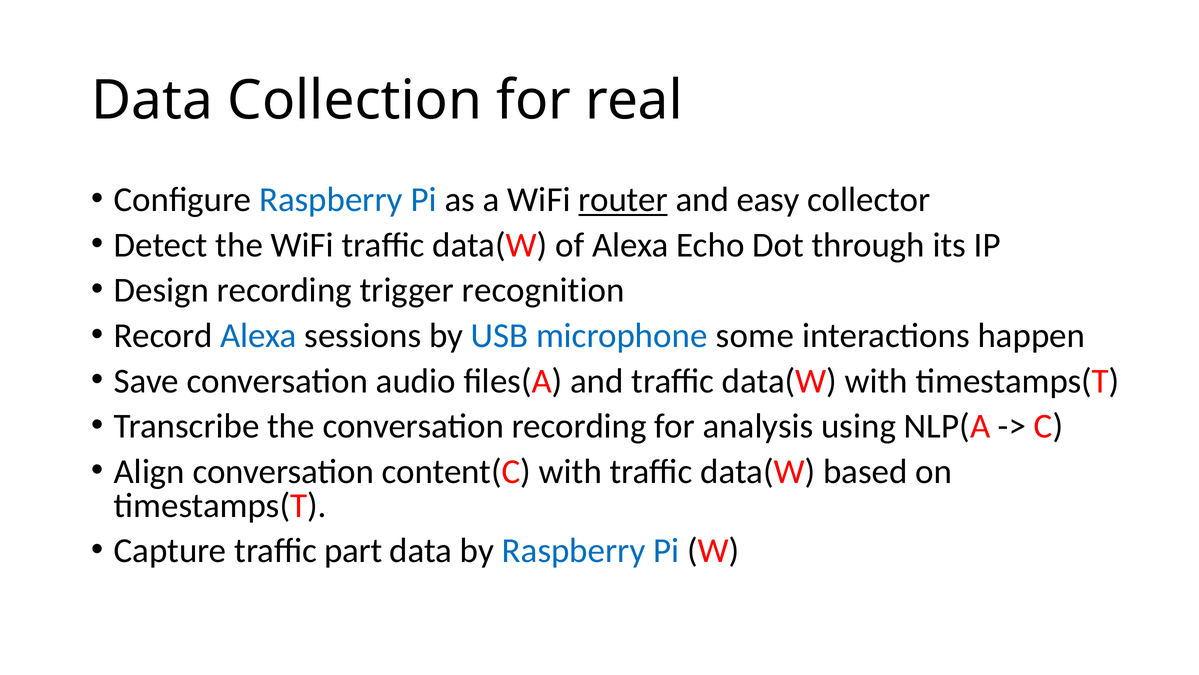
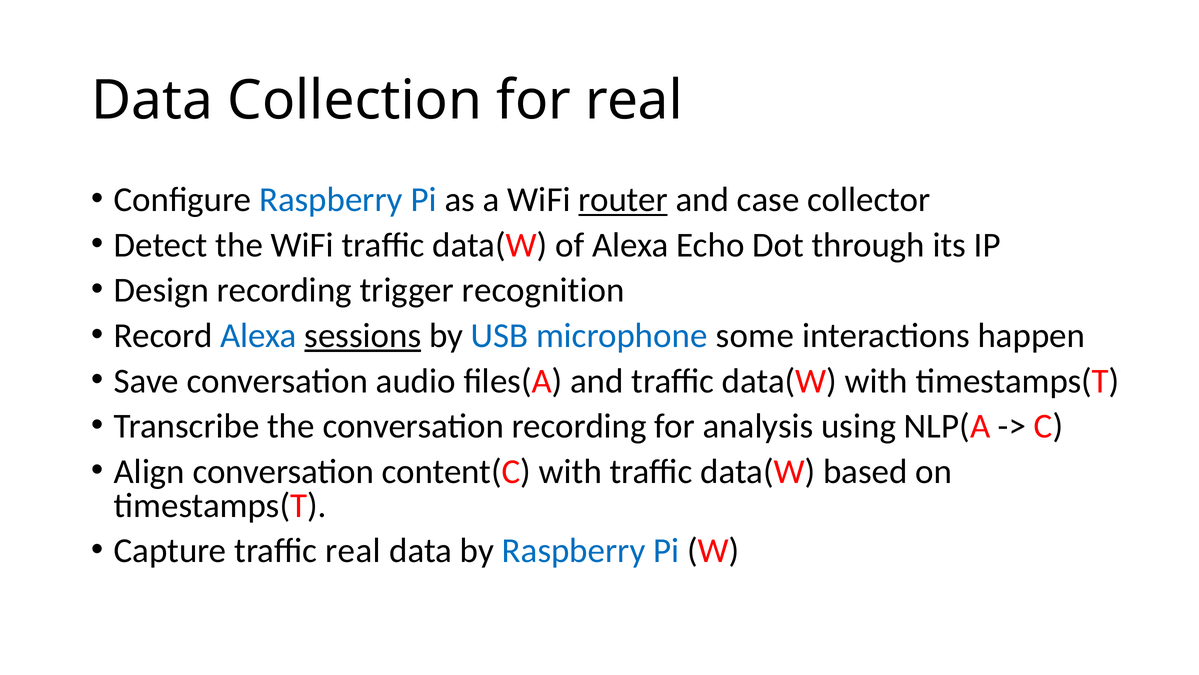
easy: easy -> case (768, 200)
sessions underline: none -> present (363, 335)
traffic part: part -> real (353, 550)
